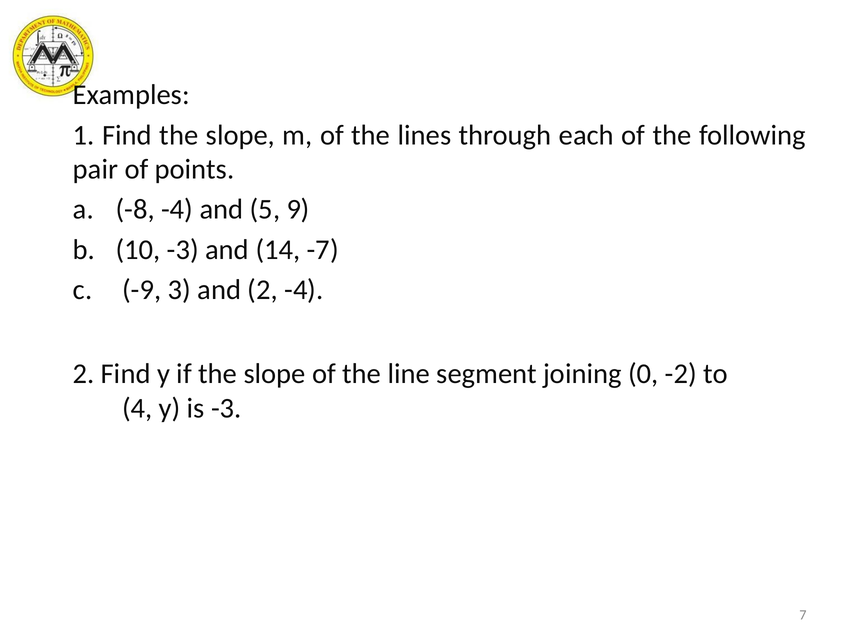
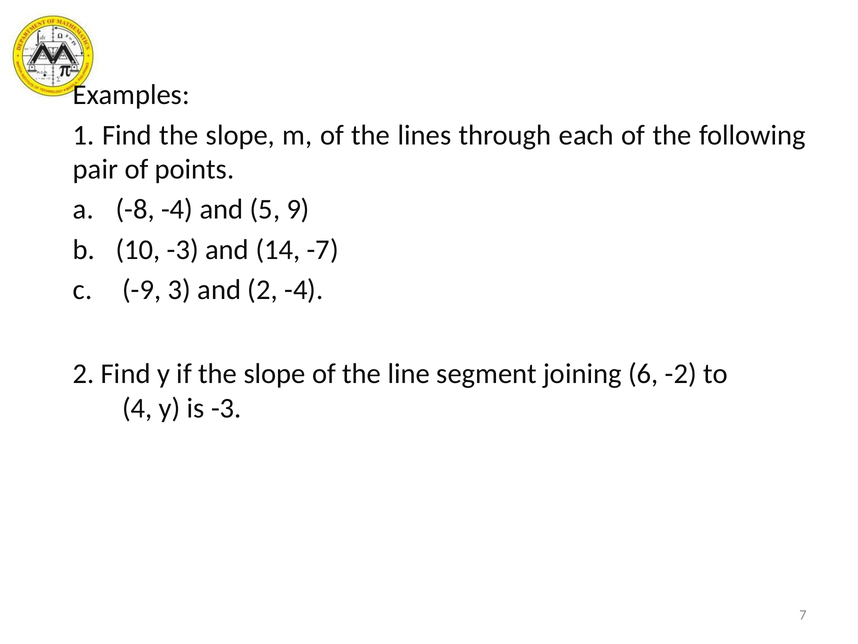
0: 0 -> 6 (643, 374)
